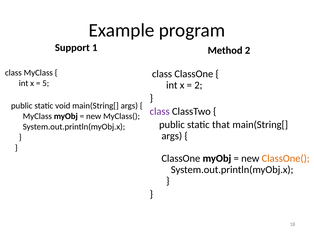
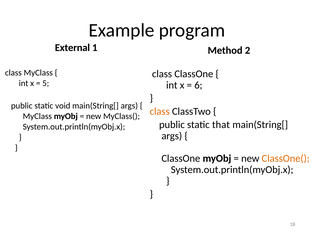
Support: Support -> External (72, 48)
2: 2 -> 6 (198, 85)
class colour: purple -> orange (160, 112)
